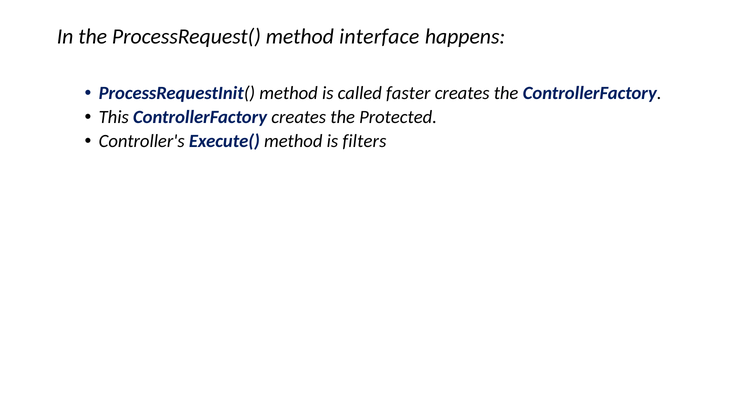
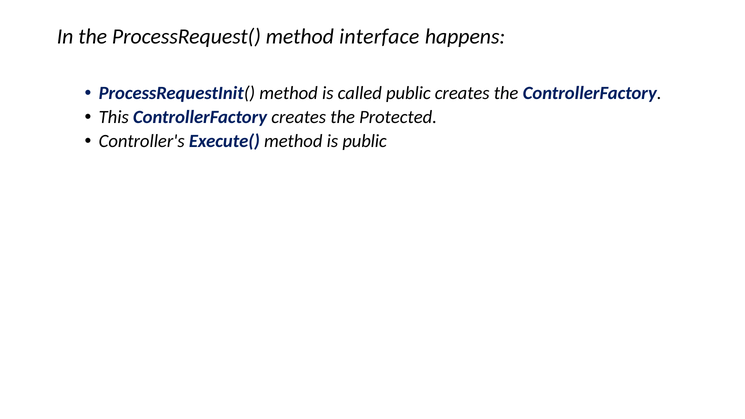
called faster: faster -> public (408, 93)
is filters: filters -> public (365, 141)
